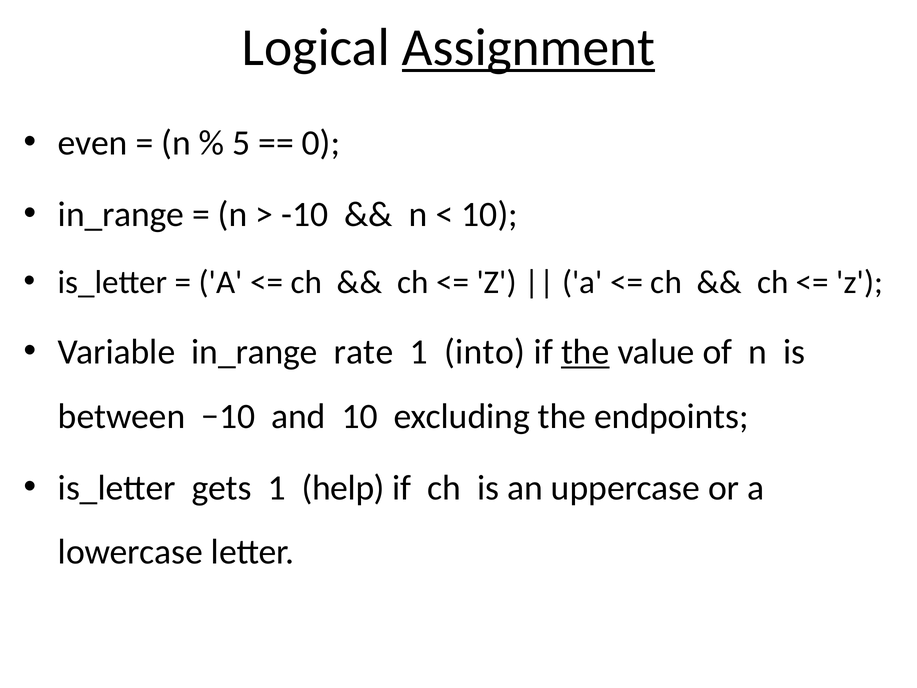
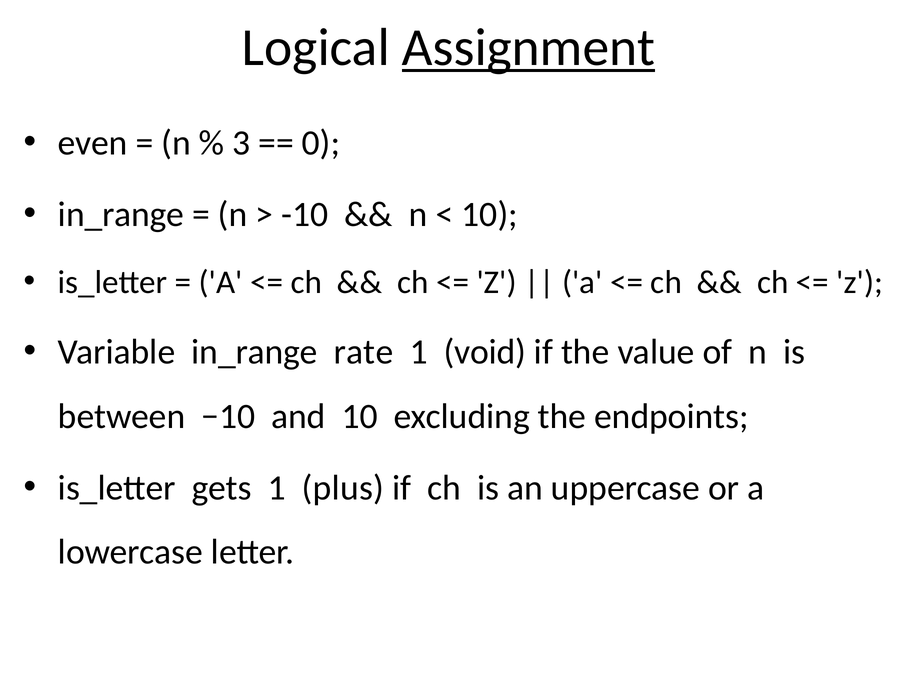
5: 5 -> 3 (241, 143)
into: into -> void (485, 352)
the underline: present -> none (585, 352)
help: help -> plus (343, 488)
